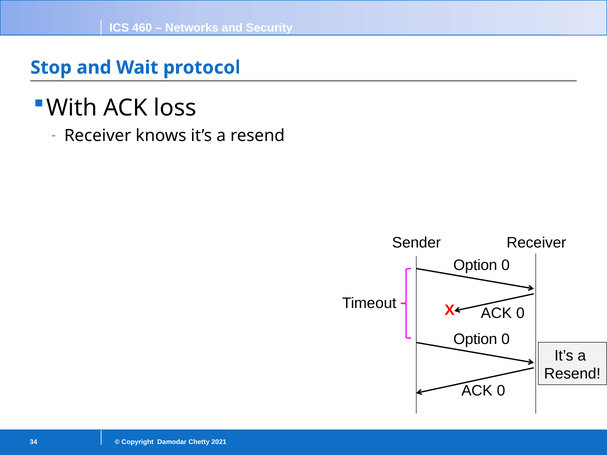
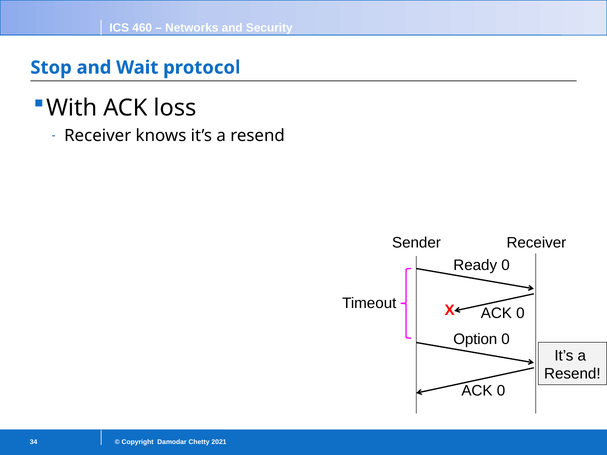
Option: Option -> Ready (475, 265)
